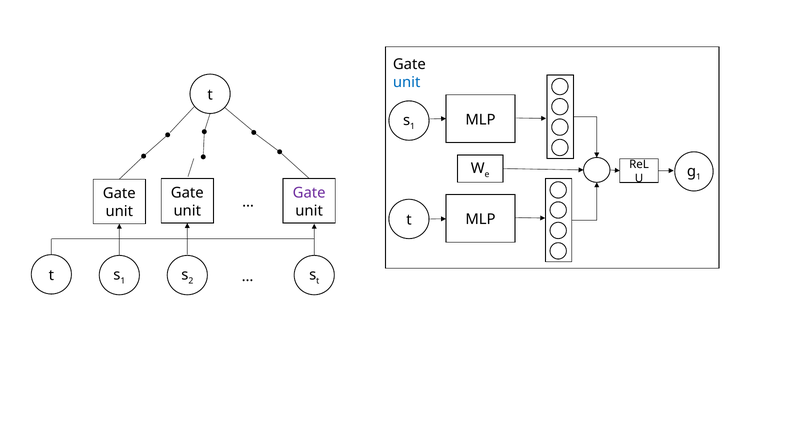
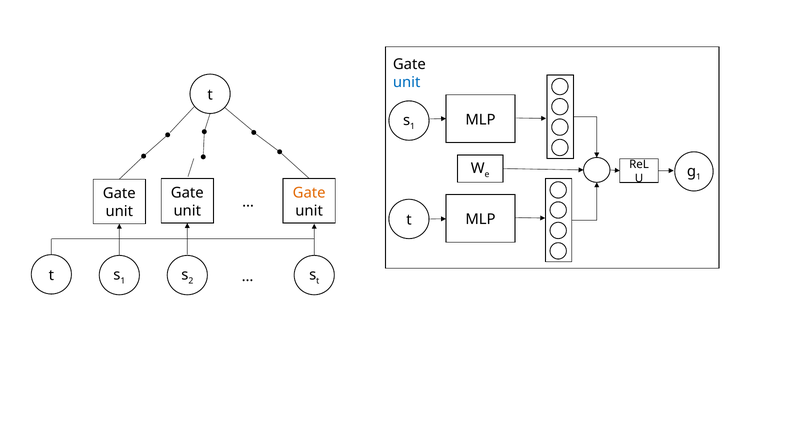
Gate colour: purple -> orange (309, 193)
